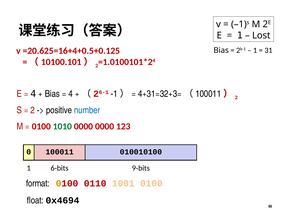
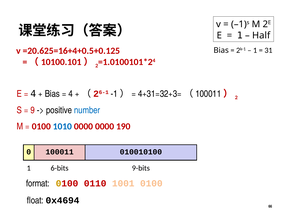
Lost: Lost -> Half (261, 36)
2: 2 -> 9 (33, 111)
1010 colour: green -> blue (62, 127)
123: 123 -> 190 (123, 127)
